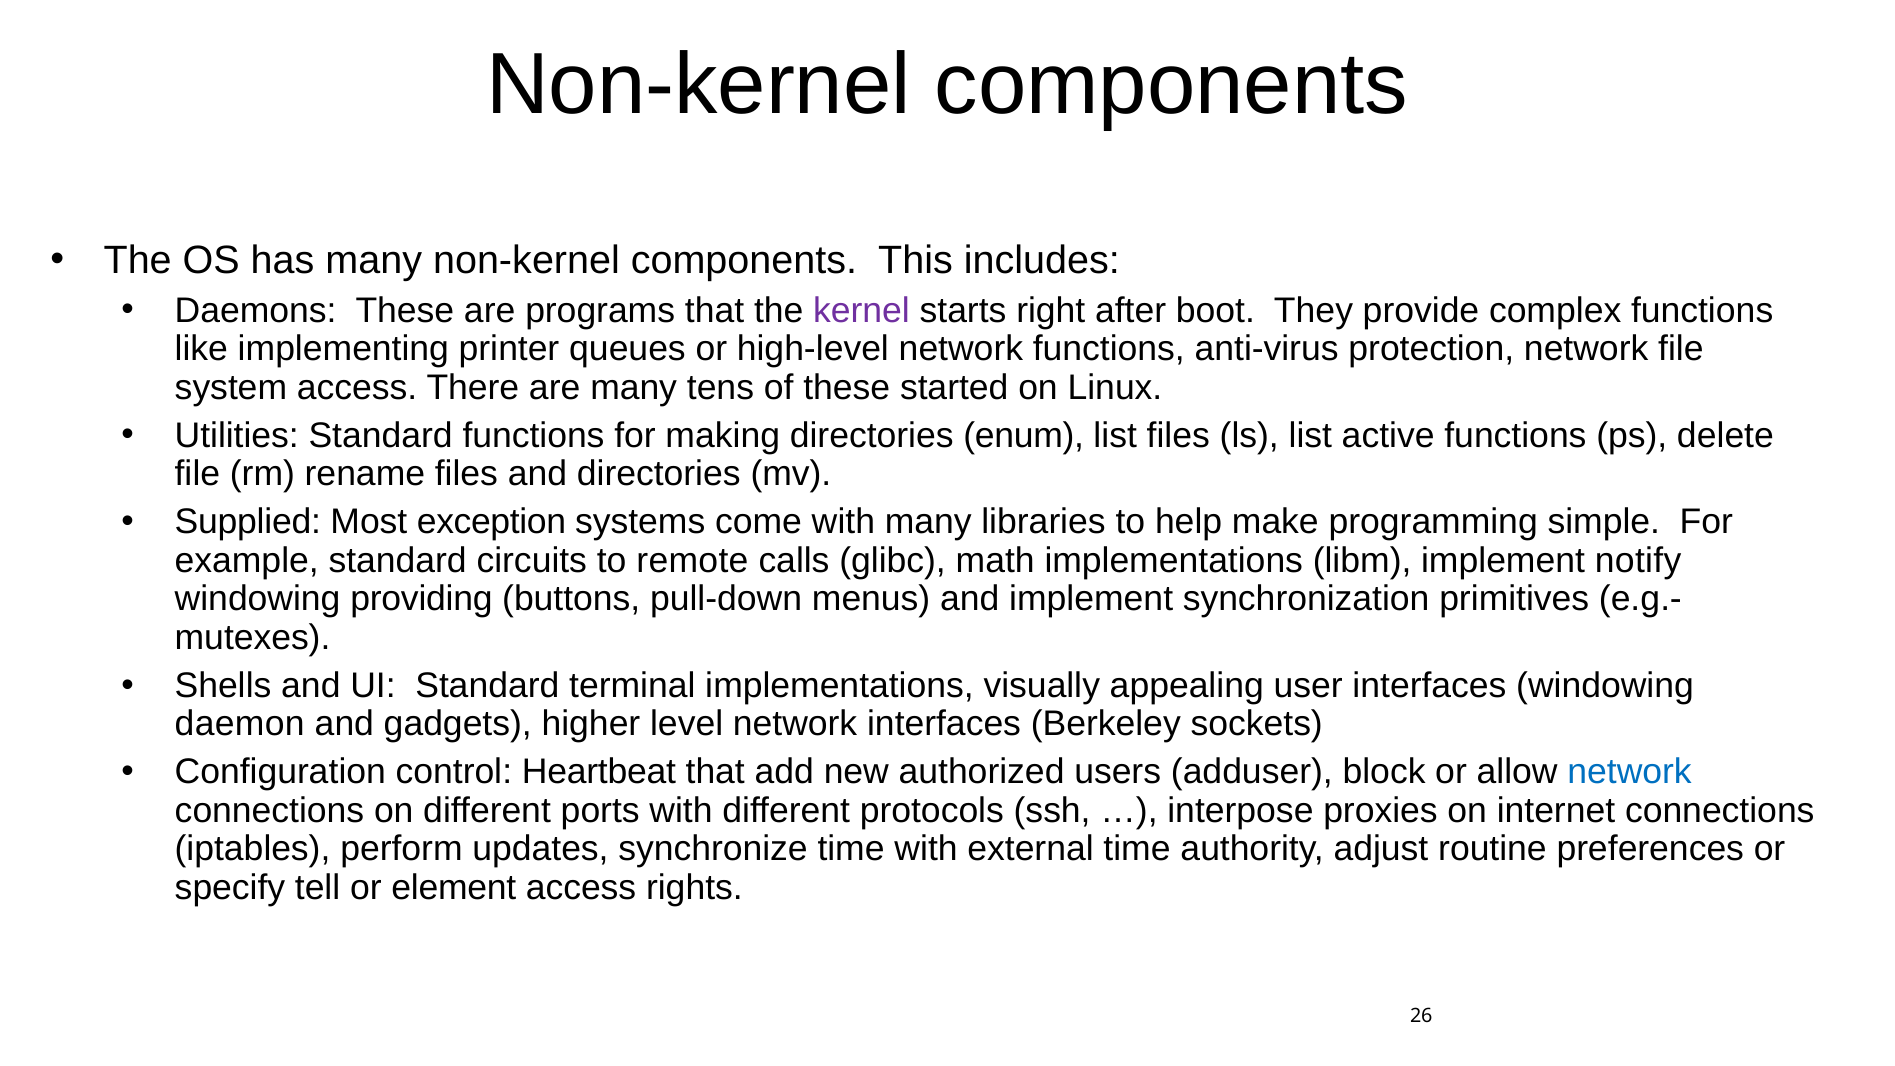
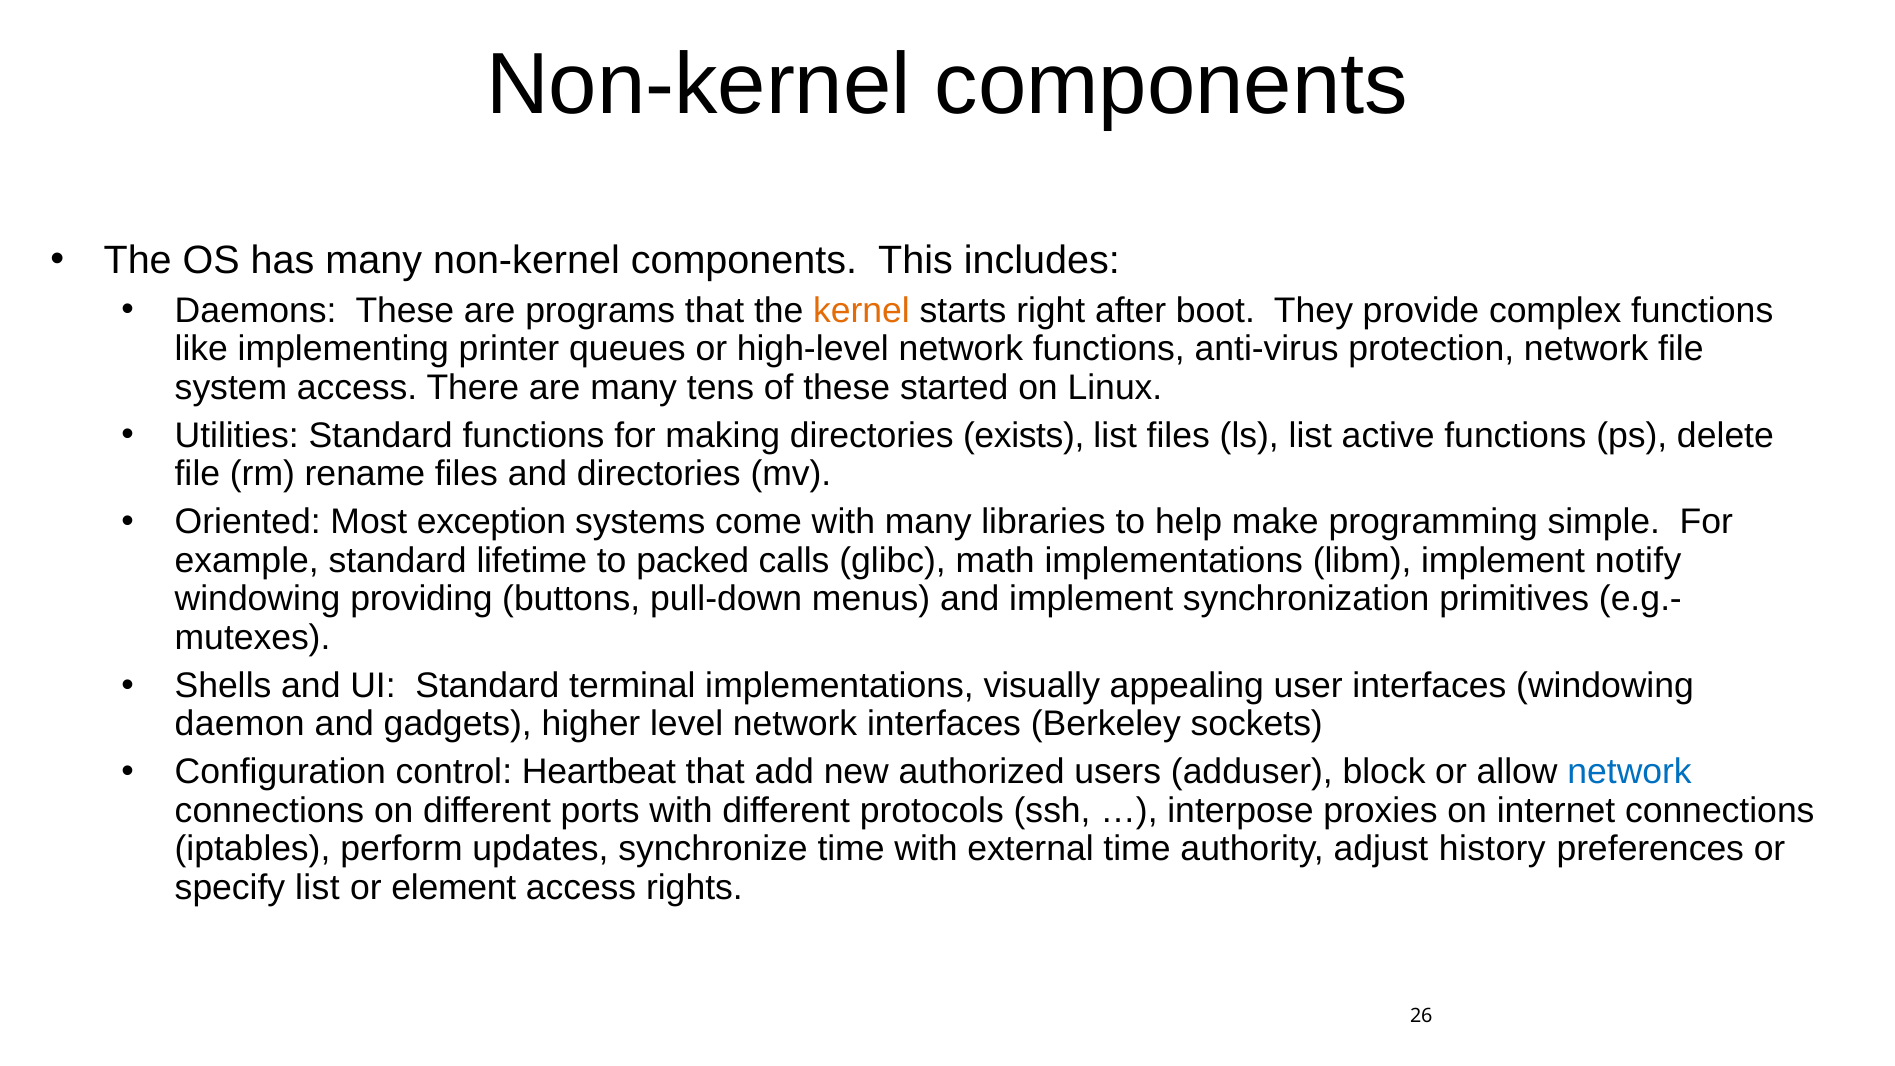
kernel colour: purple -> orange (861, 311)
enum: enum -> exists (1024, 436)
Supplied: Supplied -> Oriented (248, 522)
circuits: circuits -> lifetime (532, 561)
remote: remote -> packed (693, 561)
routine: routine -> history (1492, 849)
specify tell: tell -> list (317, 887)
